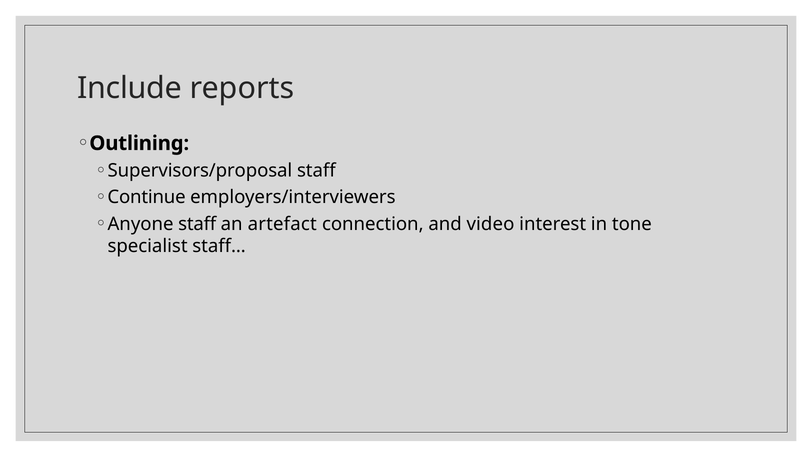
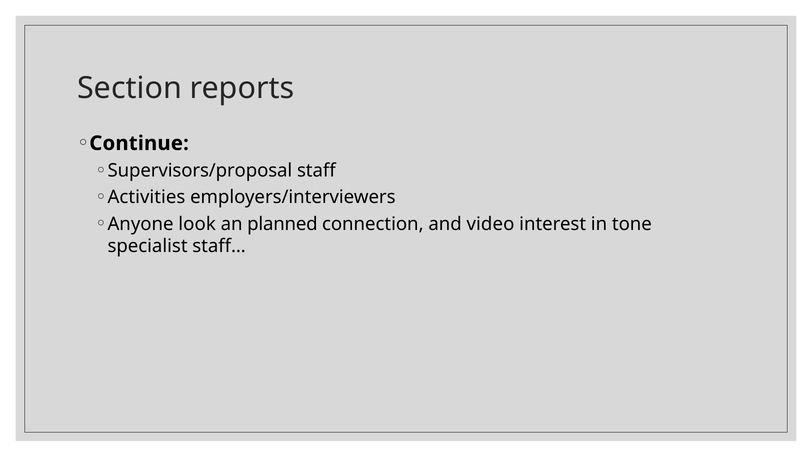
Include: Include -> Section (129, 88)
Outlining: Outlining -> Continue (139, 143)
Continue: Continue -> Activities (146, 197)
Anyone staff: staff -> look (197, 224)
artefact: artefact -> planned (282, 224)
